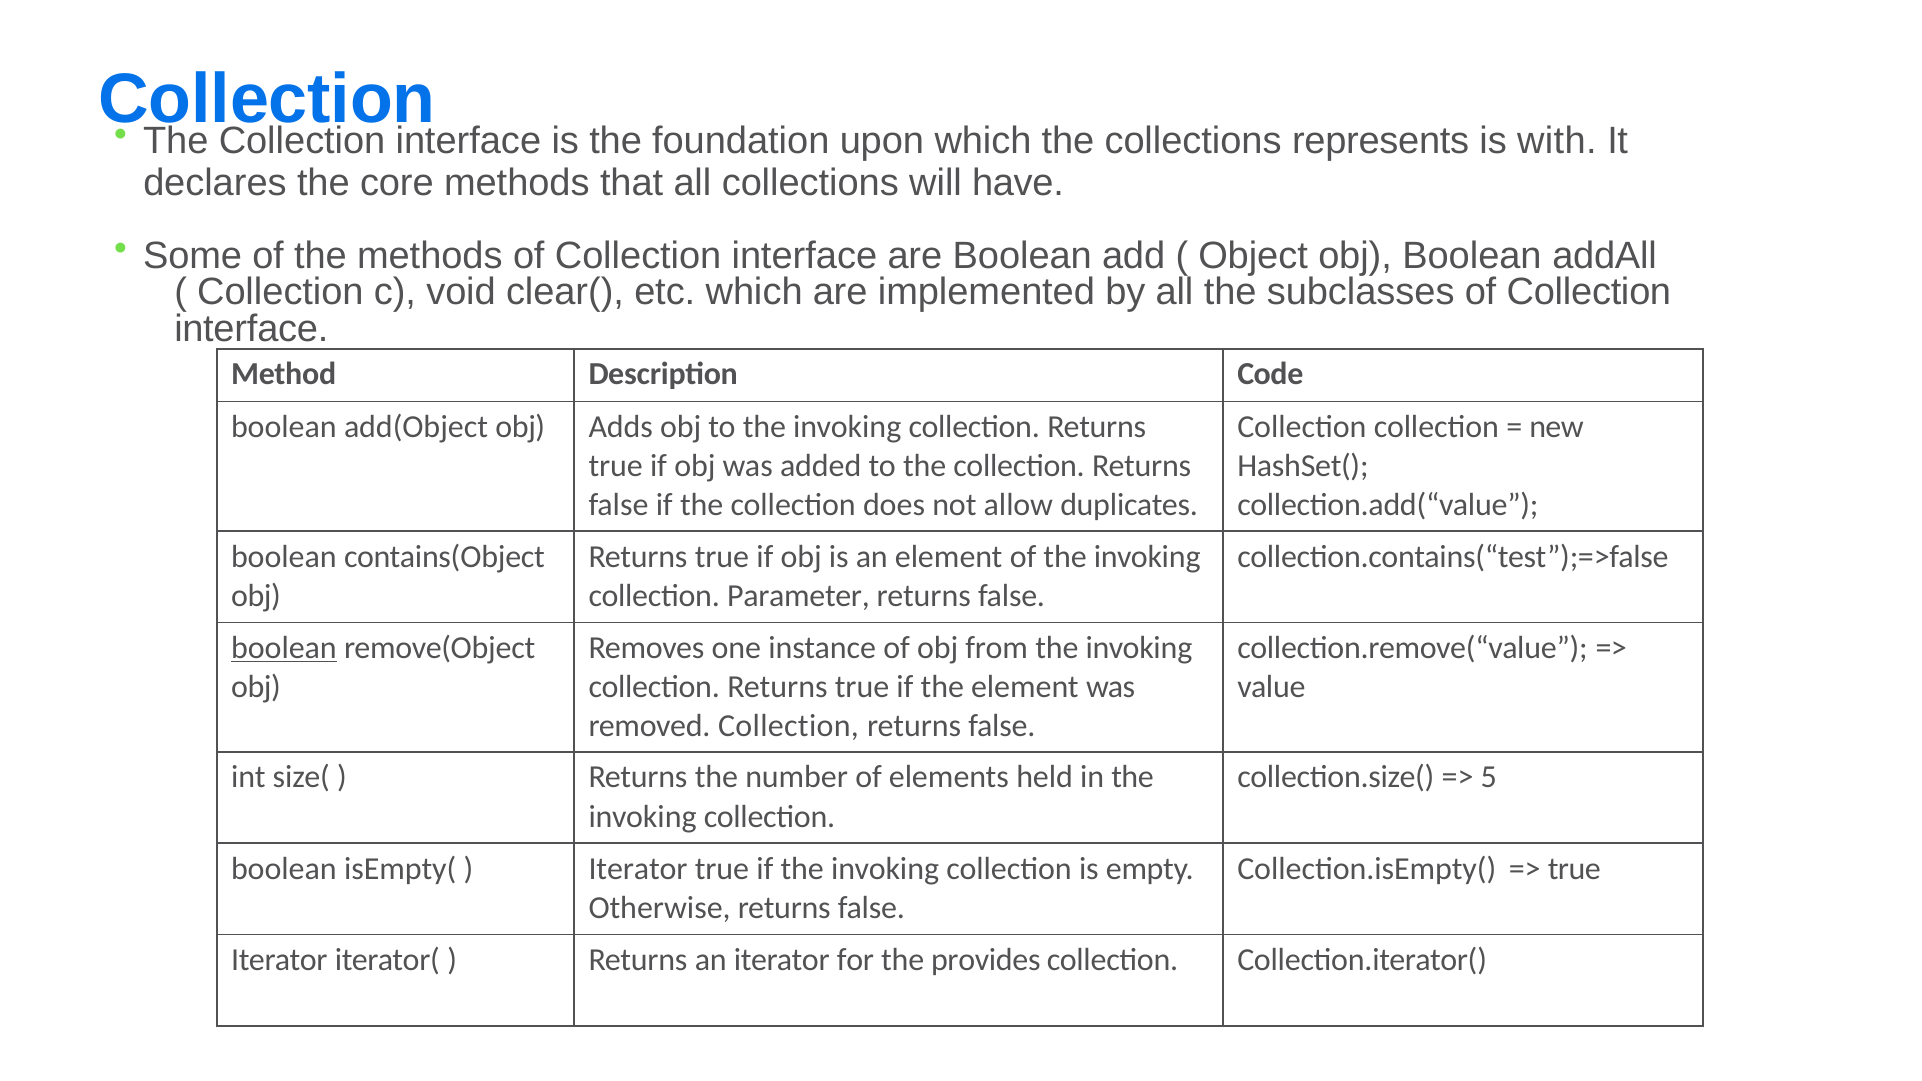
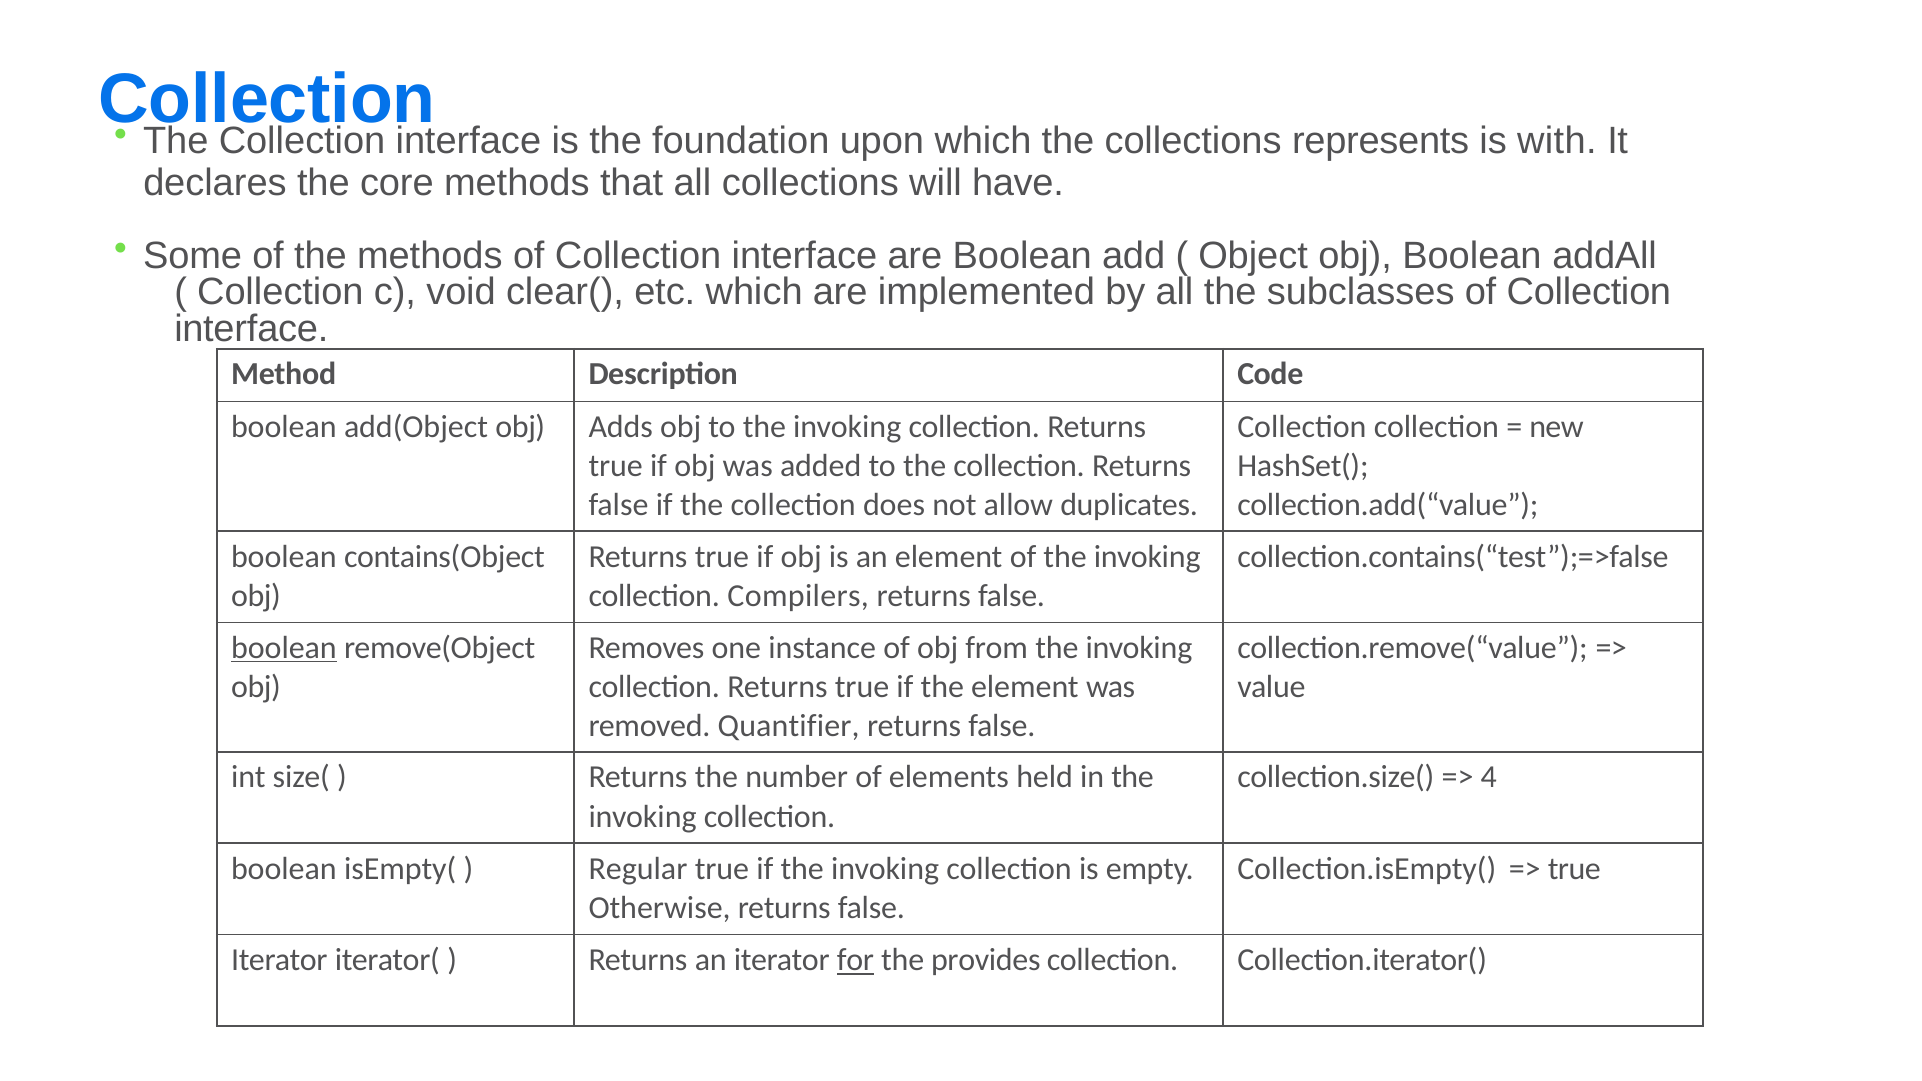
Parameter: Parameter -> Compilers (798, 596)
removed Collection: Collection -> Quantifier (789, 726)
5: 5 -> 4 (1489, 777)
Iterator: Iterator -> Regular (638, 869)
for underline: none -> present (855, 960)
